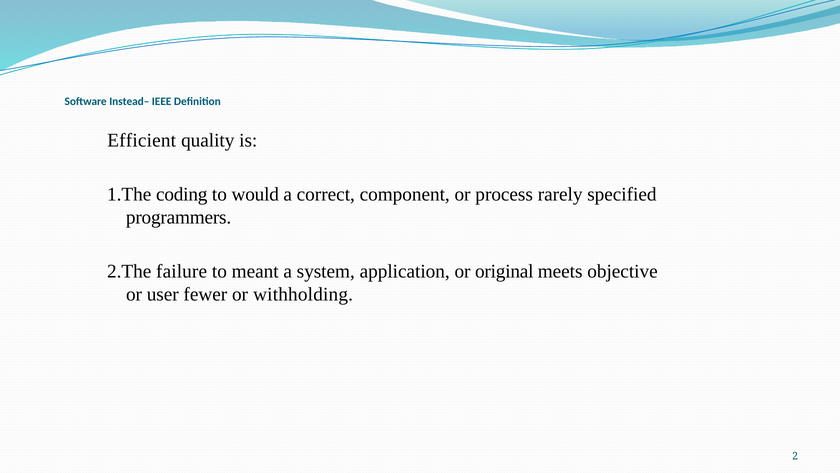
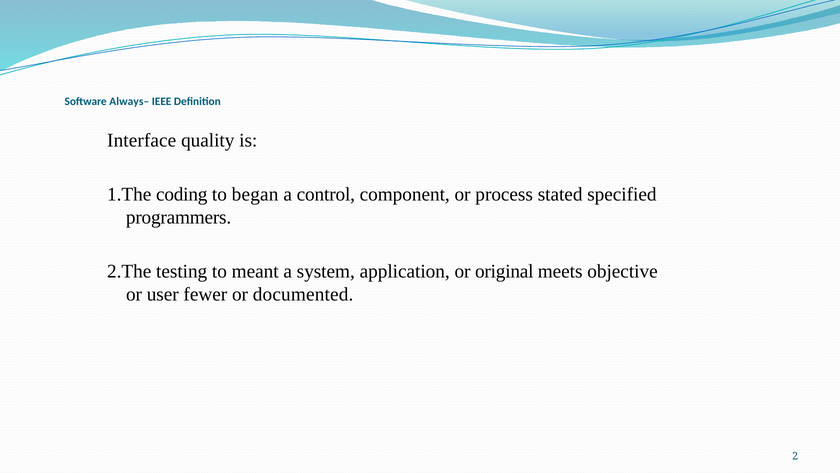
Instead–: Instead– -> Always– (129, 101)
Efficient: Efficient -> Interface (142, 140)
would: would -> began (255, 194)
correct: correct -> control (326, 194)
rarely: rarely -> stated (560, 194)
failure: failure -> testing (182, 271)
withholding: withholding -> documented (303, 294)
